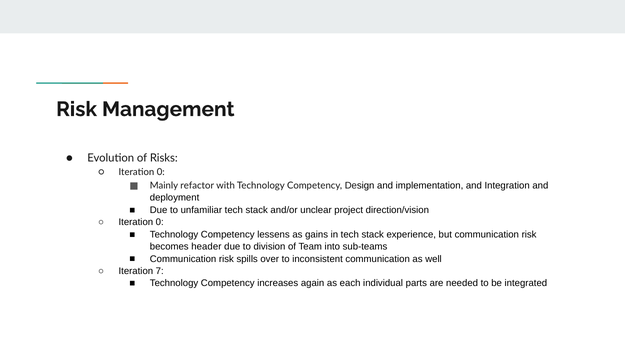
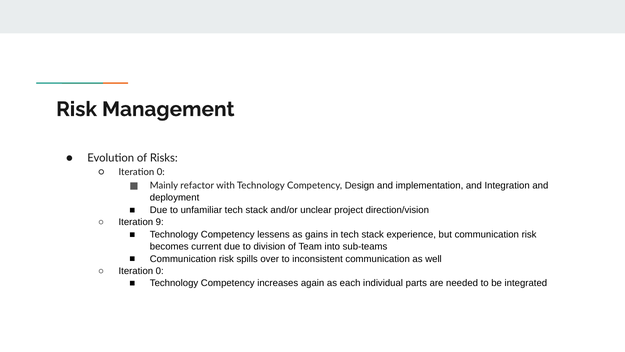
0: 0 -> 9 (160, 222)
header: header -> current (206, 246)
7: 7 -> 0 (160, 271)
